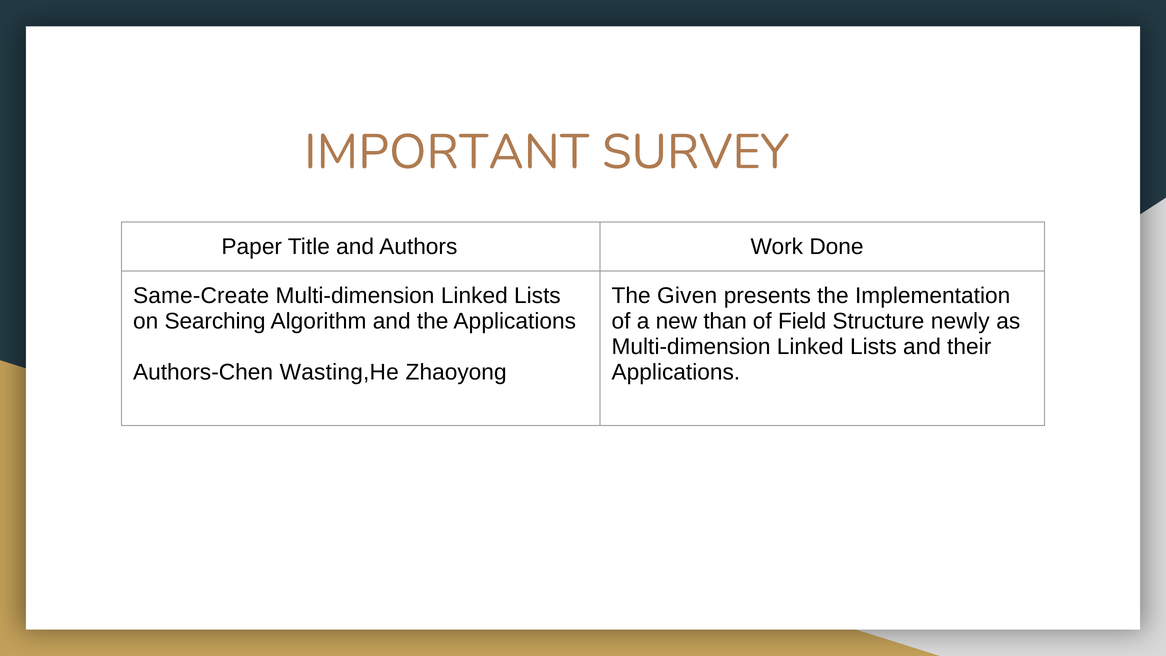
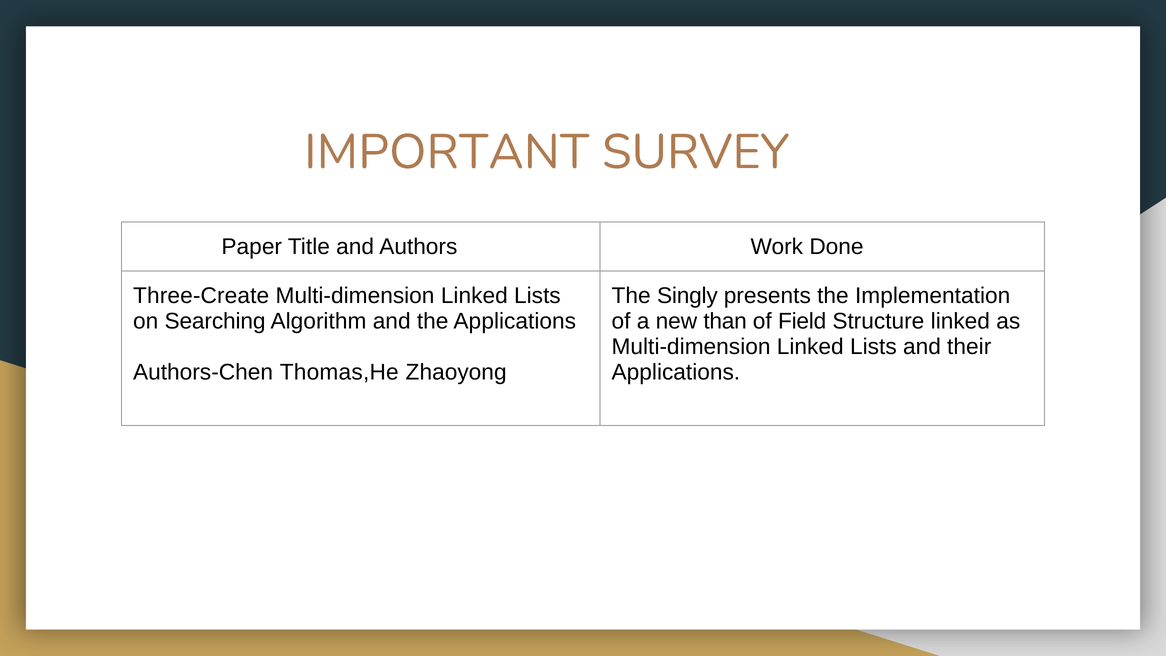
Same-Create: Same-Create -> Three-Create (201, 296)
Given: Given -> Singly (687, 296)
Structure newly: newly -> linked (960, 321)
Wasting,He: Wasting,He -> Thomas,He (339, 372)
